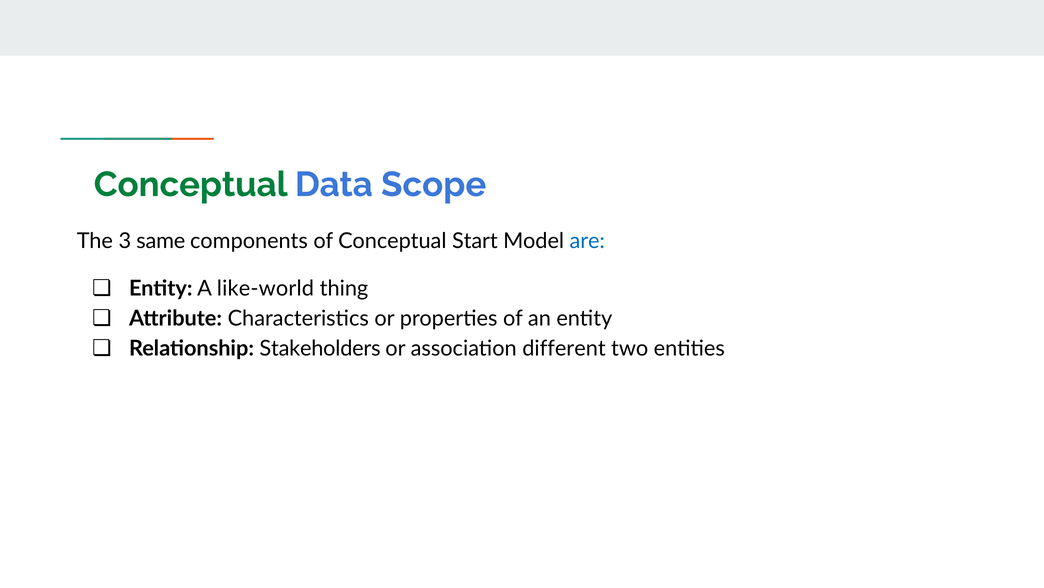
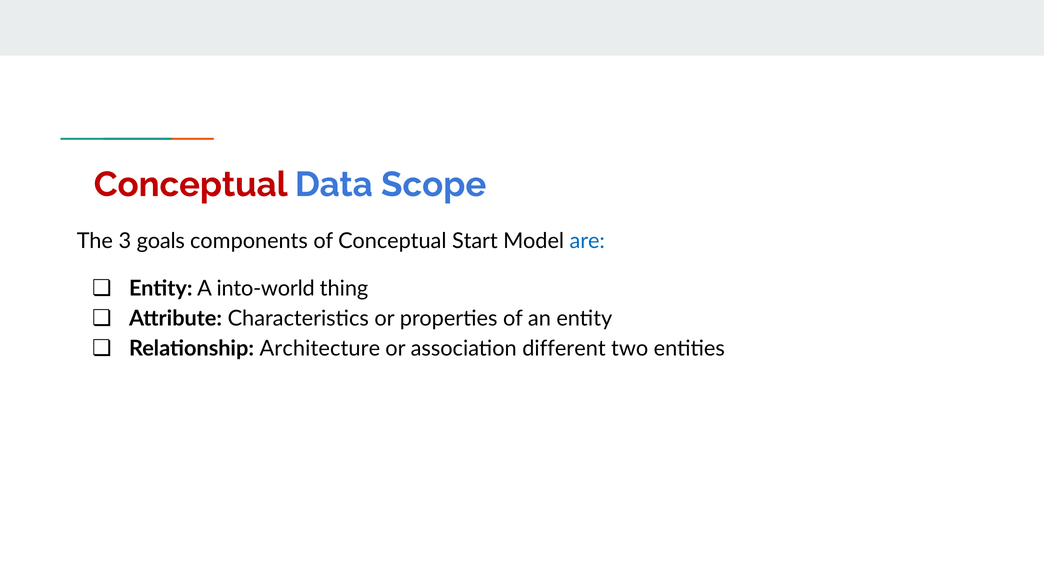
Conceptual colour: green -> red (191, 184)
same: same -> goals (161, 241)
like-world: like-world -> into-world (266, 288)
Stakeholders: Stakeholders -> Architecture (320, 348)
